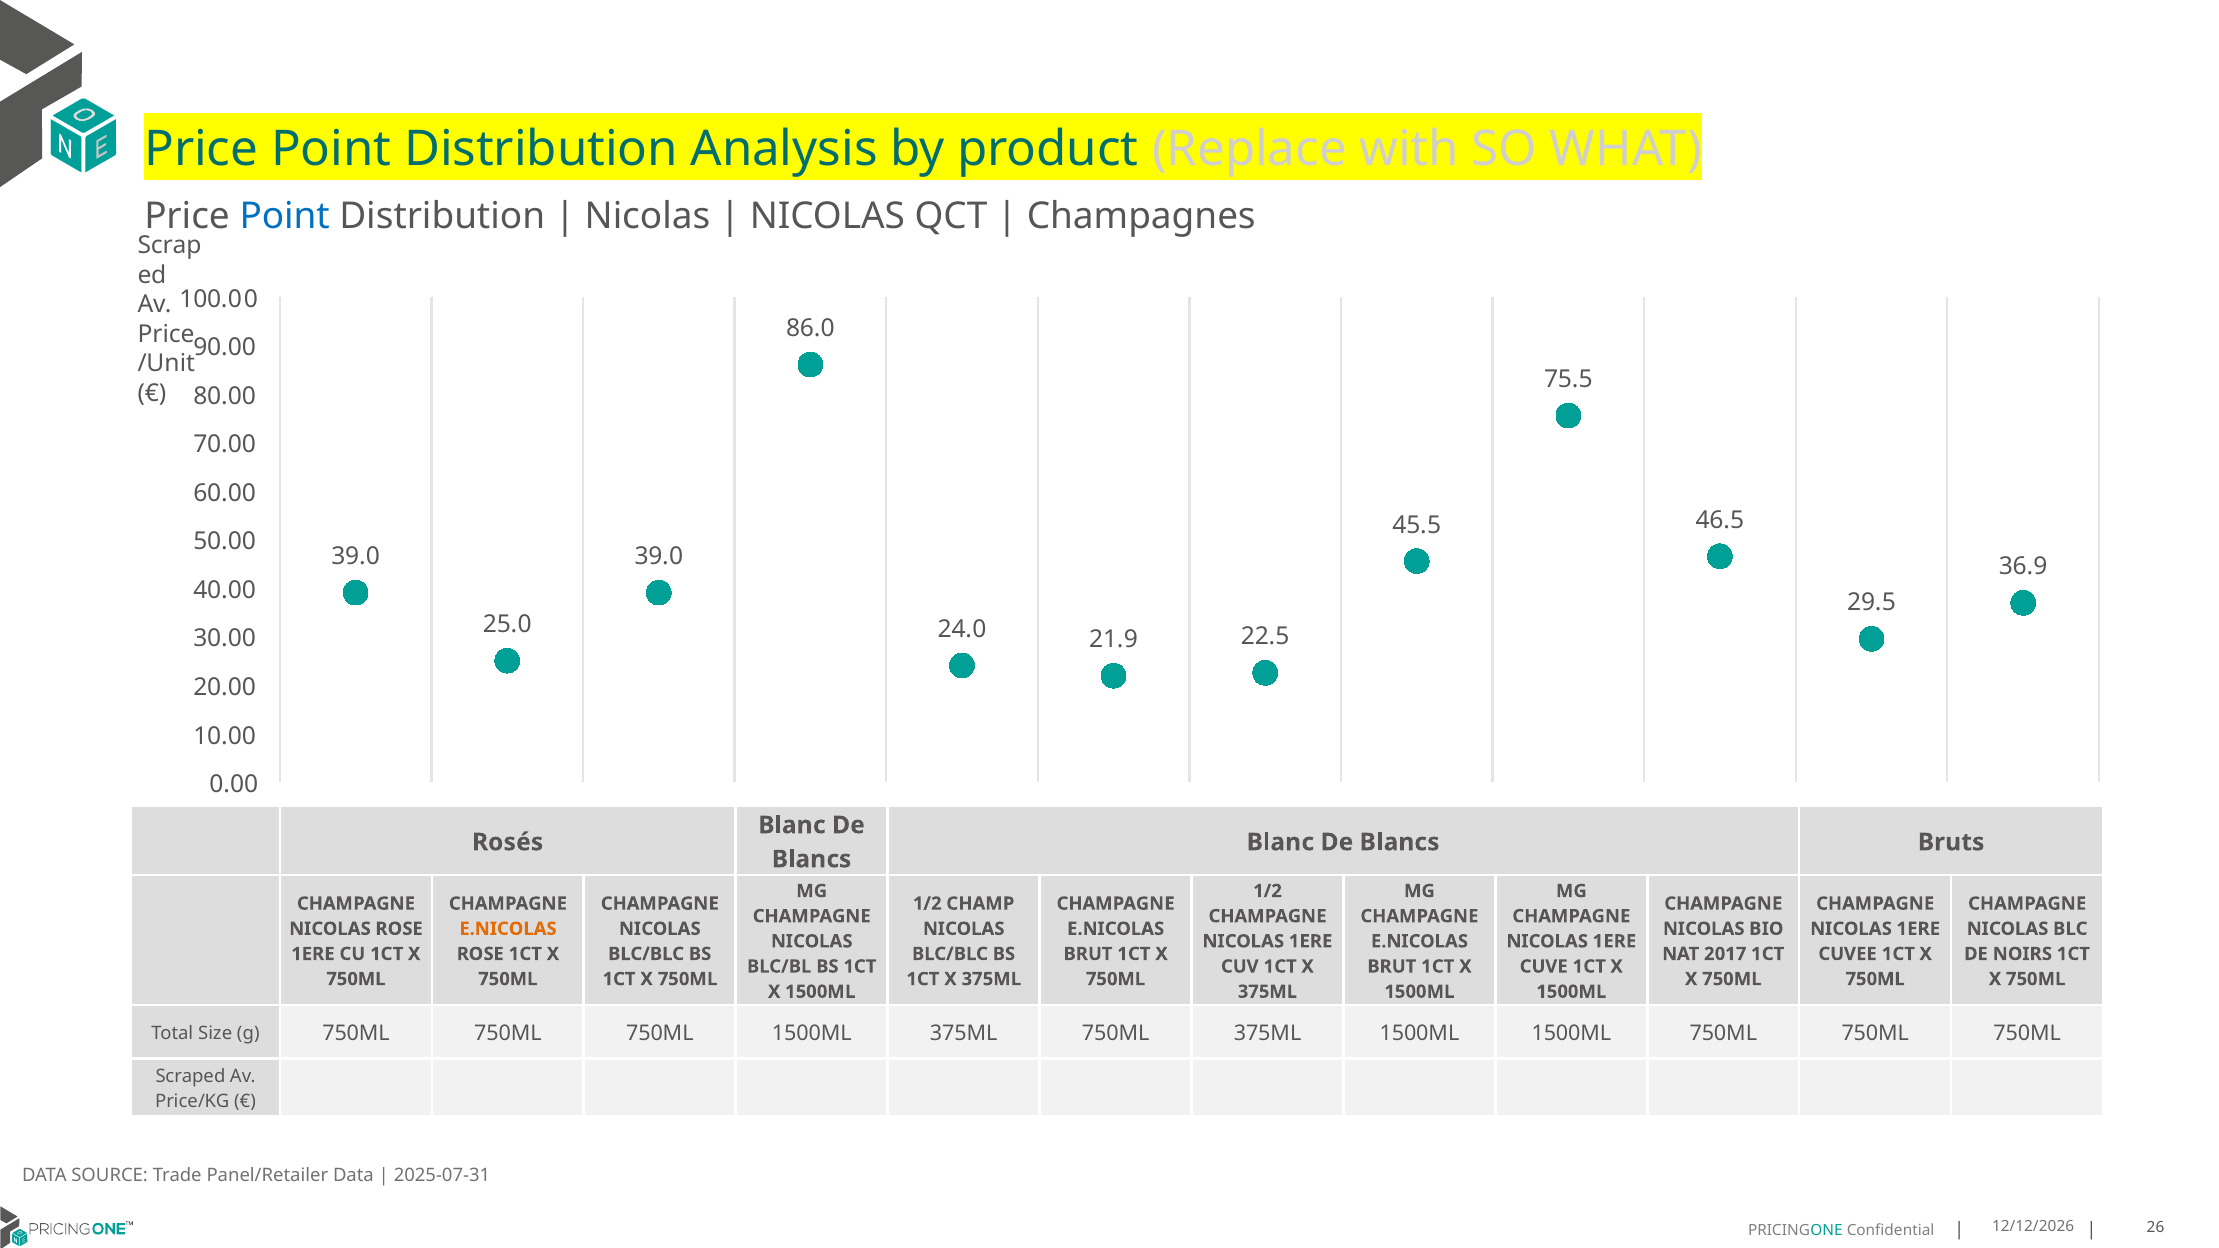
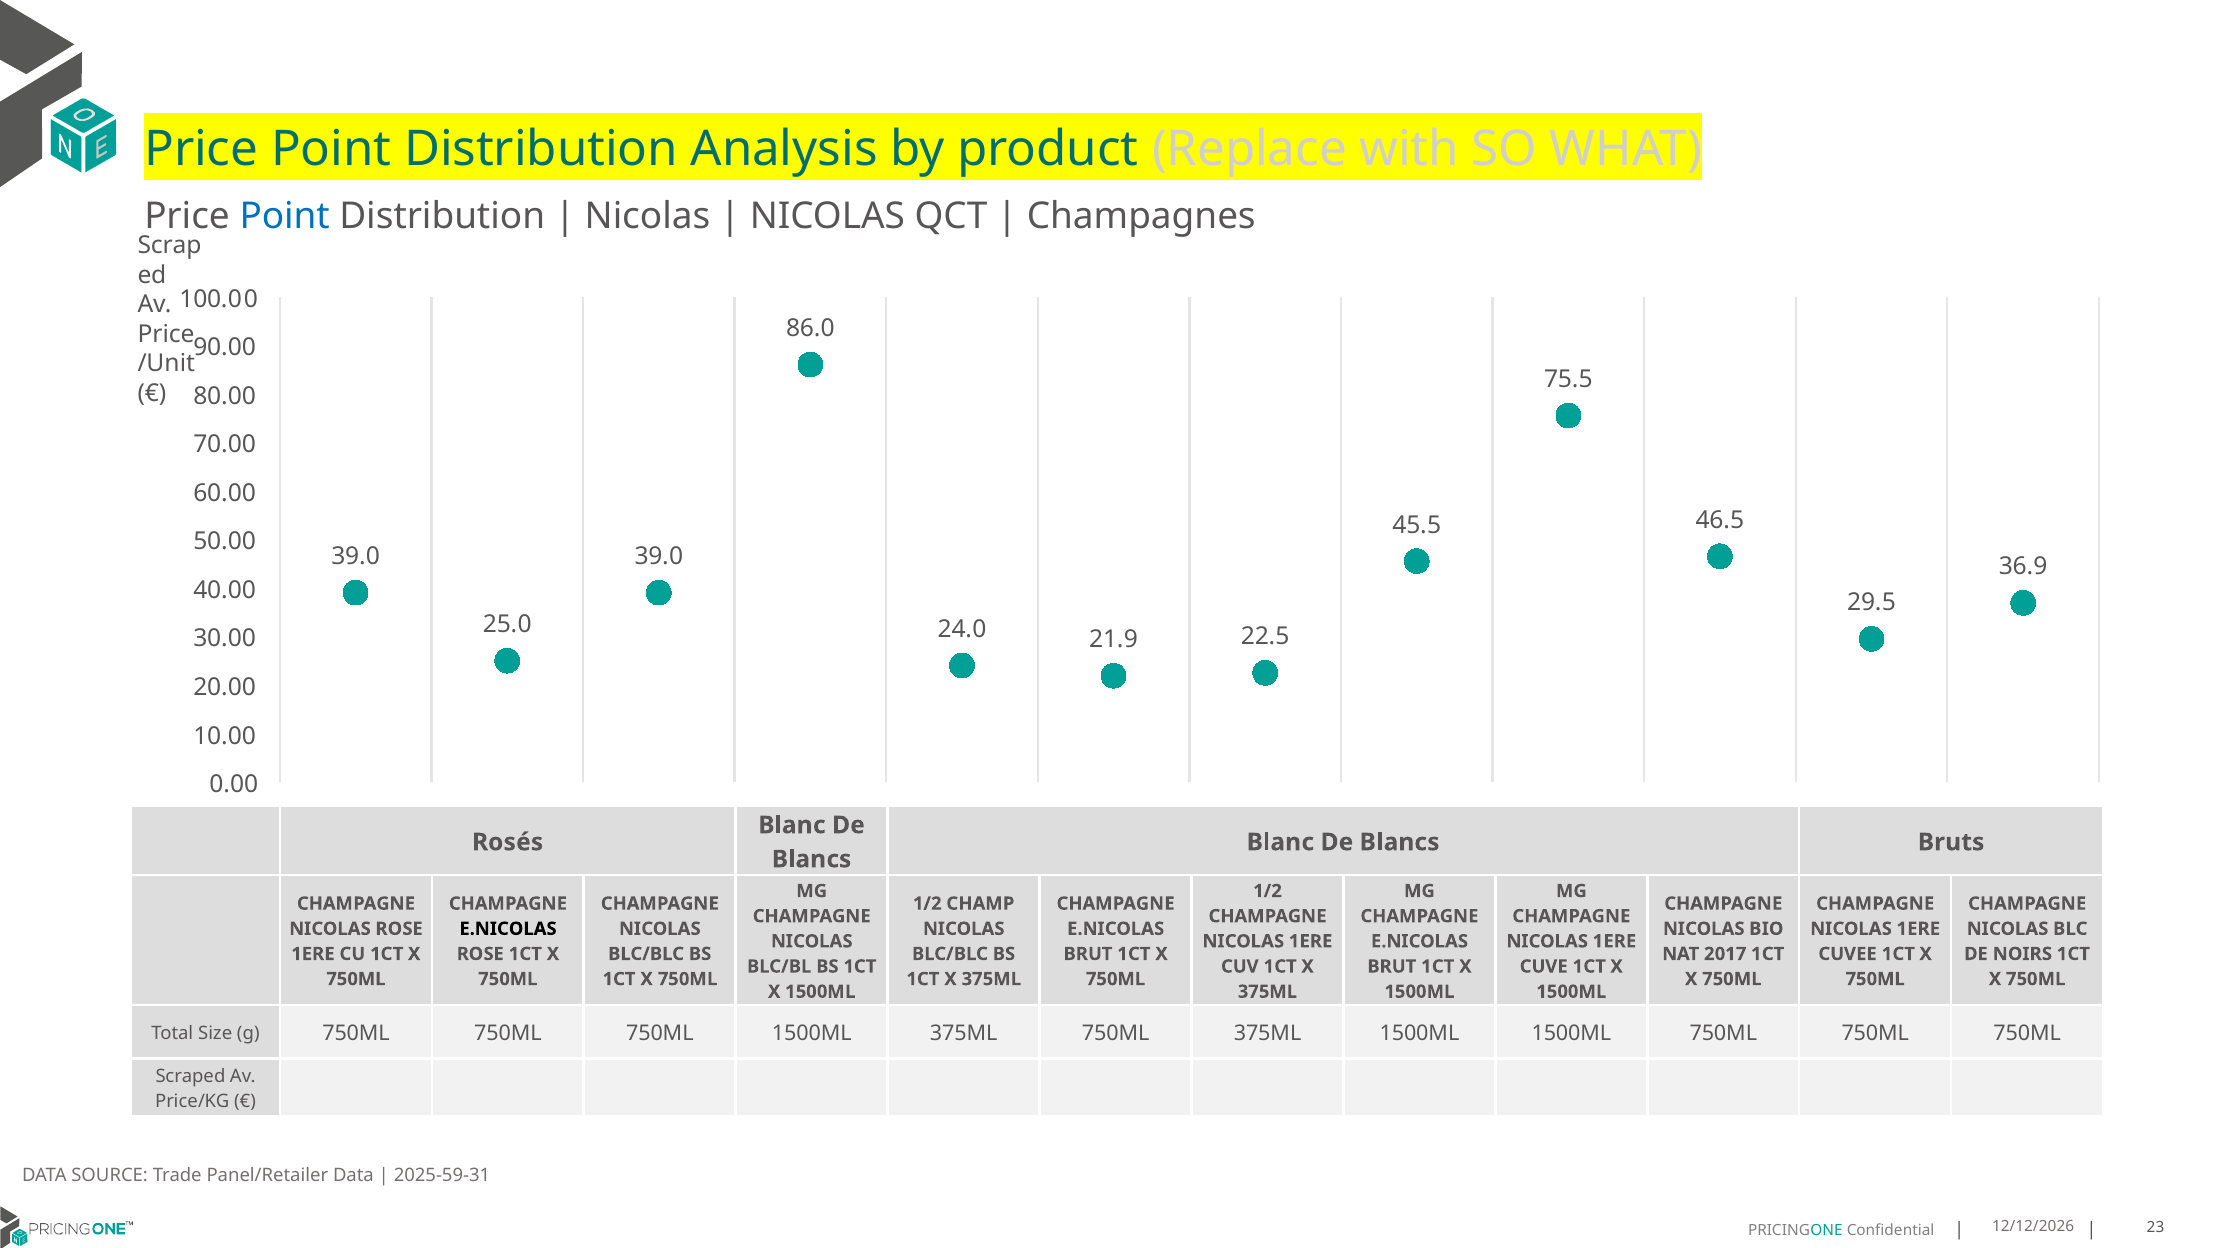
E.NICOLAS colour: orange -> black (508, 929)
2025-07-31: 2025-07-31 -> 2025-59-31 (442, 1176)
26: 26 -> 23 (2156, 1227)
